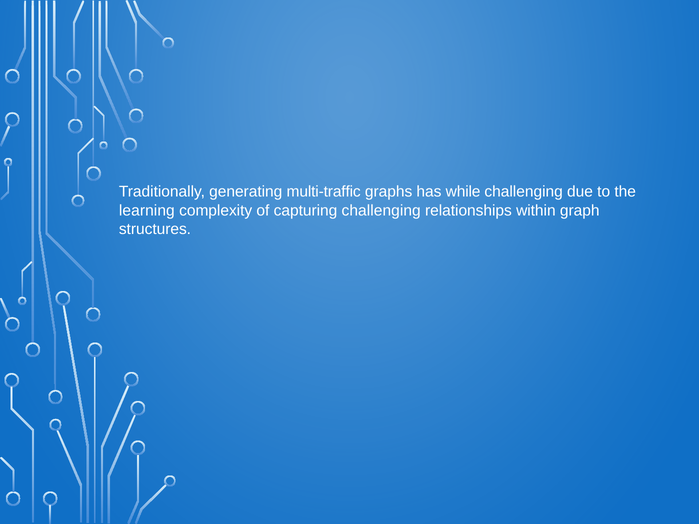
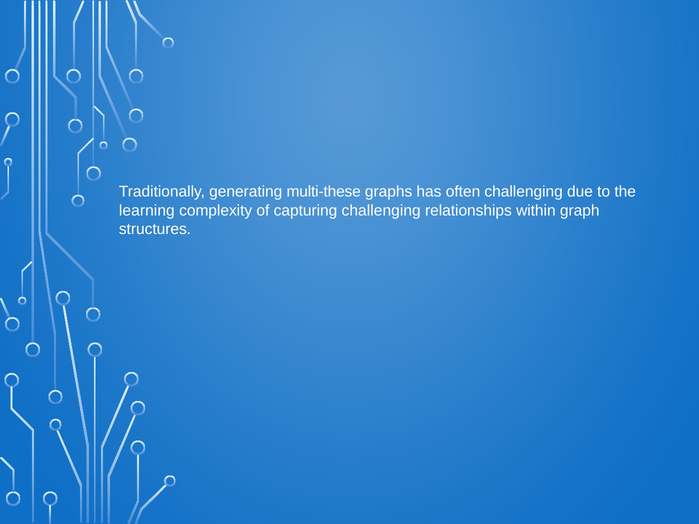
multi-traffic: multi-traffic -> multi-these (324, 192)
while: while -> often (463, 192)
